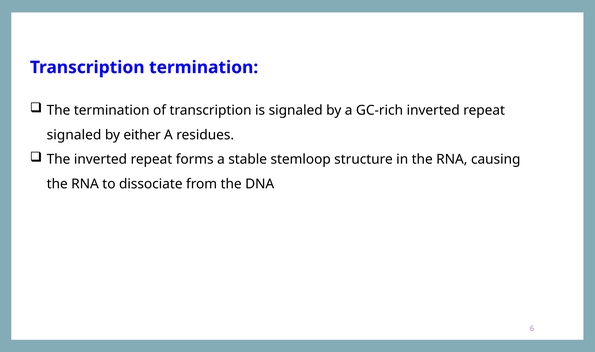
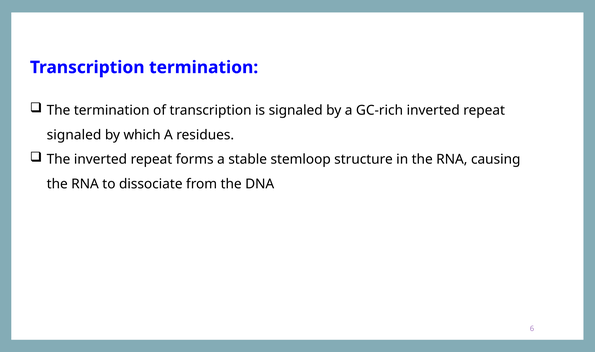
either: either -> which (142, 135)
